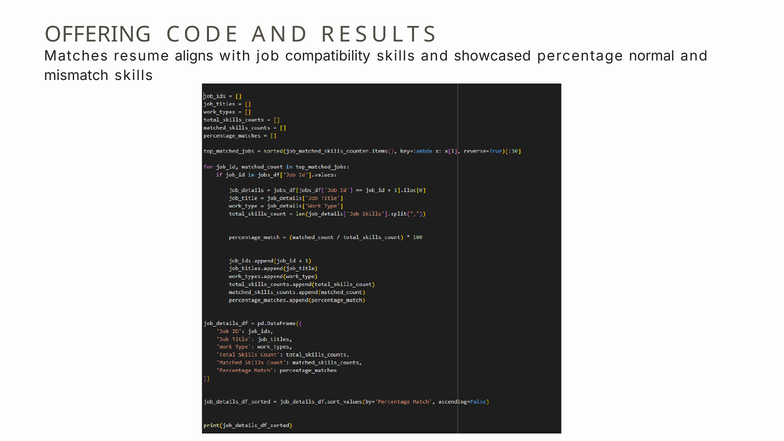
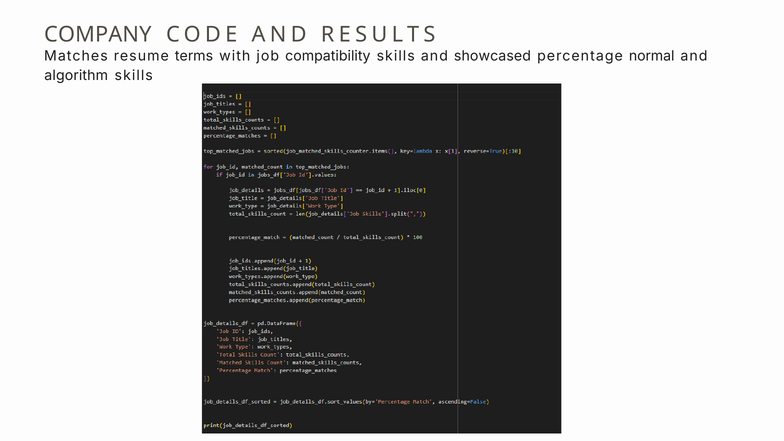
OFFERING: OFFERING -> COMPANY (98, 34)
aligns: aligns -> terms (194, 56)
mismatch: mismatch -> algorithm (76, 76)
